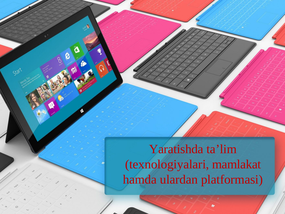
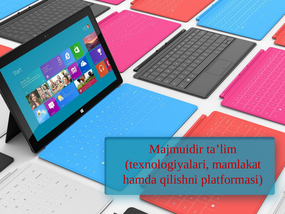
Yaratishda: Yaratishda -> Majmuidir (176, 149)
ulardan: ulardan -> qilishni (179, 179)
